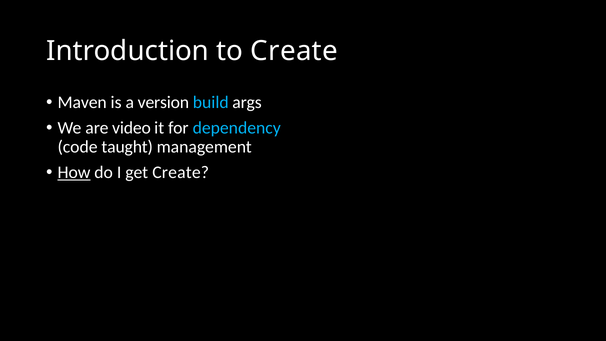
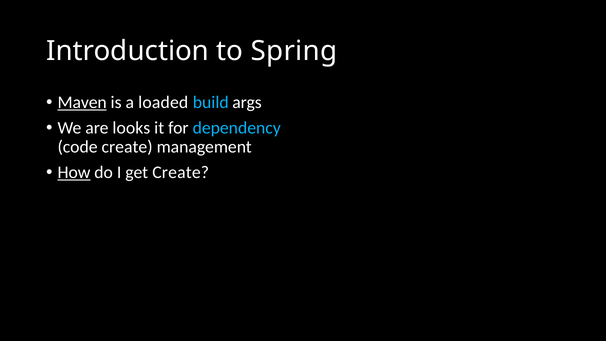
to Create: Create -> Spring (294, 51)
Maven underline: none -> present (82, 102)
version: version -> loaded (163, 102)
video: video -> looks (131, 128)
code taught: taught -> create (127, 147)
